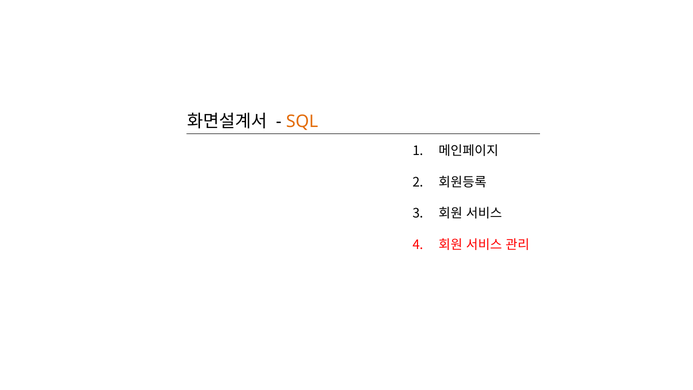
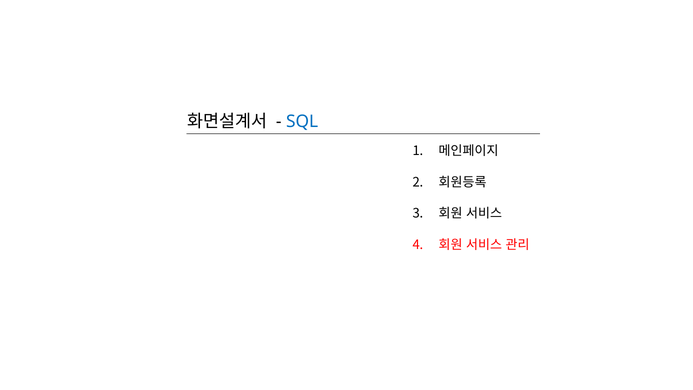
SQL colour: orange -> blue (302, 121)
